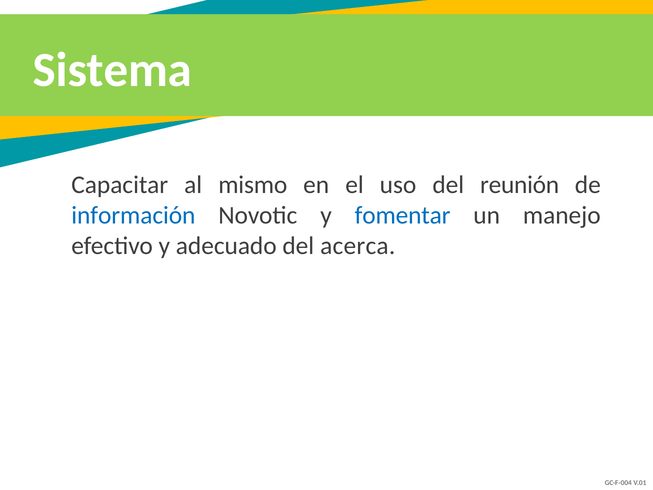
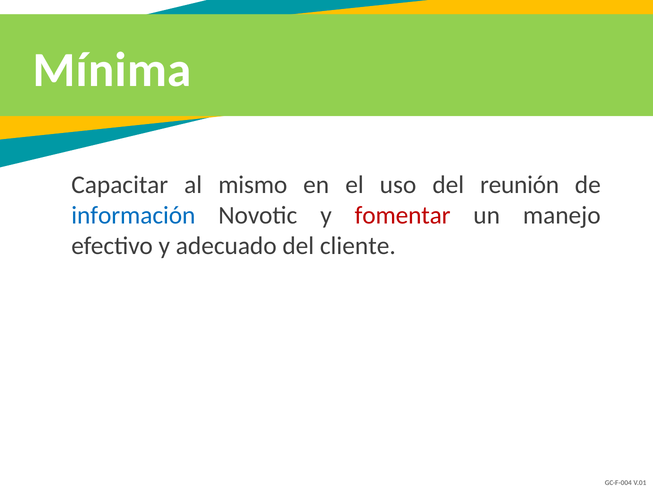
Sistema: Sistema -> Mínima (112, 70)
fomentar colour: blue -> red (403, 215)
acerca: acerca -> cliente (358, 246)
